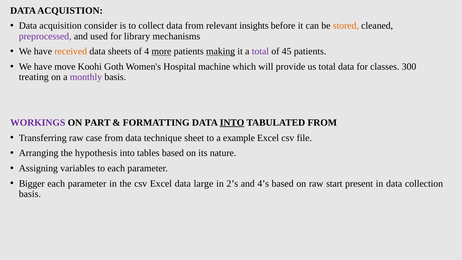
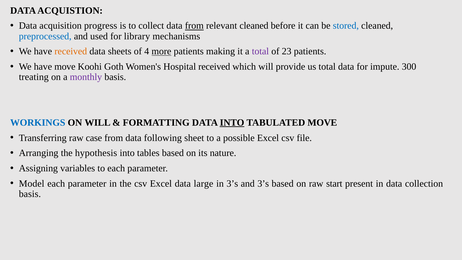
consider: consider -> progress (101, 26)
from underline: none -> present (194, 26)
relevant insights: insights -> cleaned (254, 26)
stored colour: orange -> blue (346, 26)
preprocessed colour: purple -> blue (45, 36)
making underline: present -> none (221, 51)
45: 45 -> 23 (287, 51)
Hospital machine: machine -> received (214, 67)
classes: classes -> impute (385, 67)
WORKINGS colour: purple -> blue (38, 123)
ON PART: PART -> WILL (98, 123)
TABULATED FROM: FROM -> MOVE (322, 123)
technique: technique -> following (163, 138)
example: example -> possible (239, 138)
Bigger: Bigger -> Model (32, 183)
in 2’s: 2’s -> 3’s (232, 183)
and 4’s: 4’s -> 3’s (263, 183)
